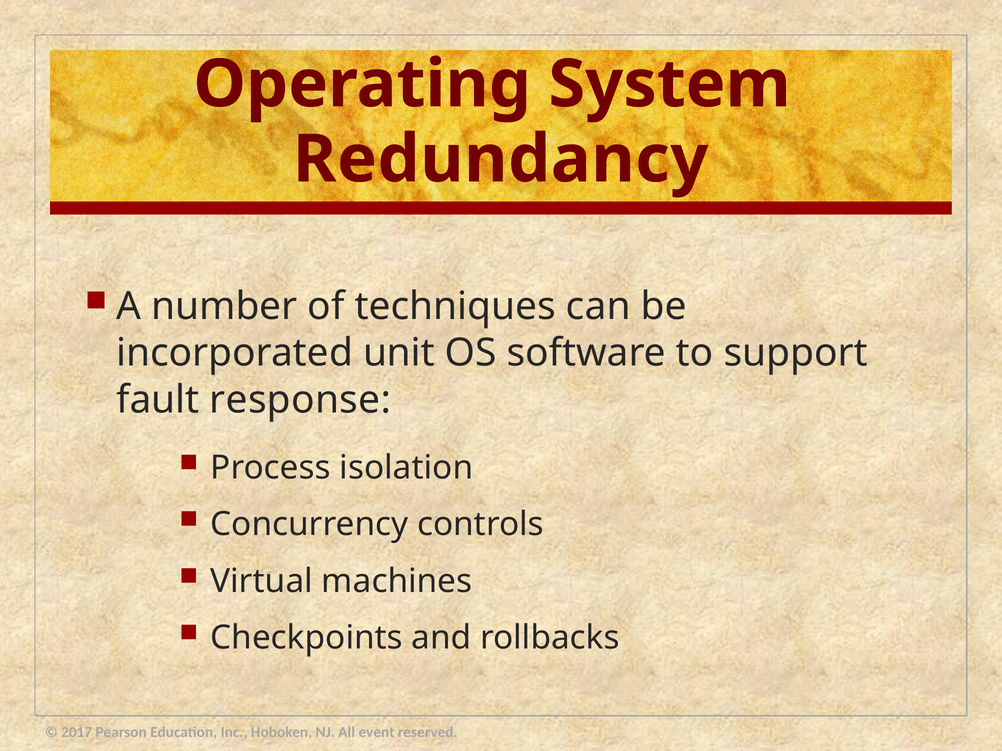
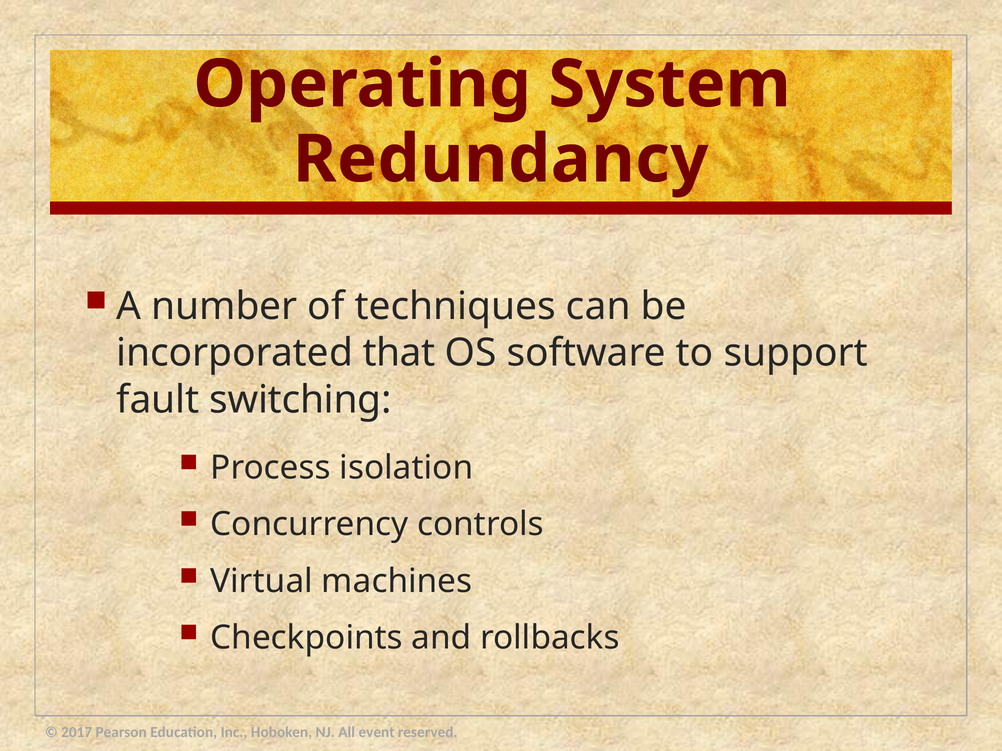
unit: unit -> that (399, 353)
response: response -> switching (300, 400)
